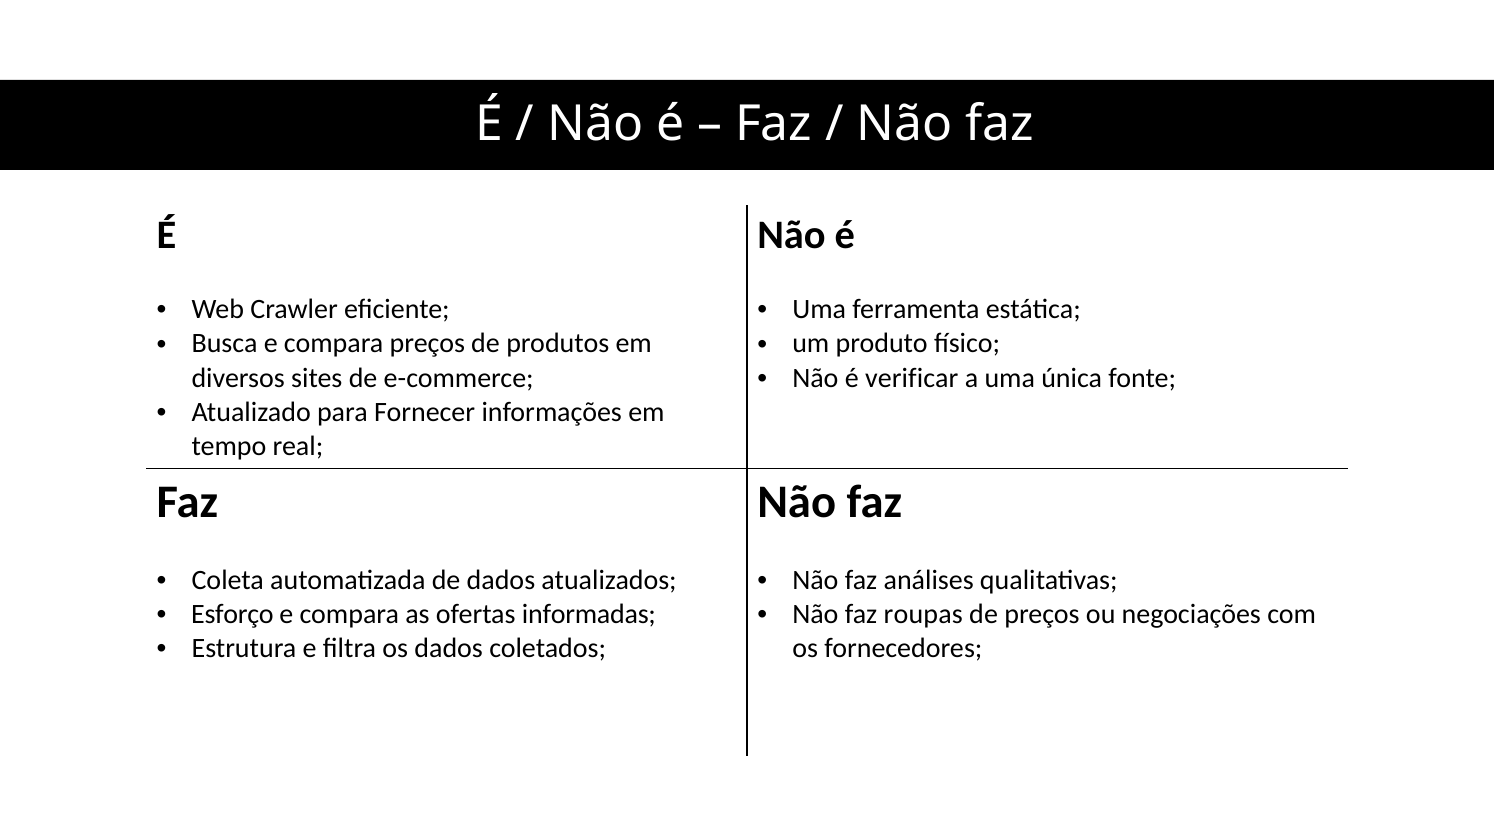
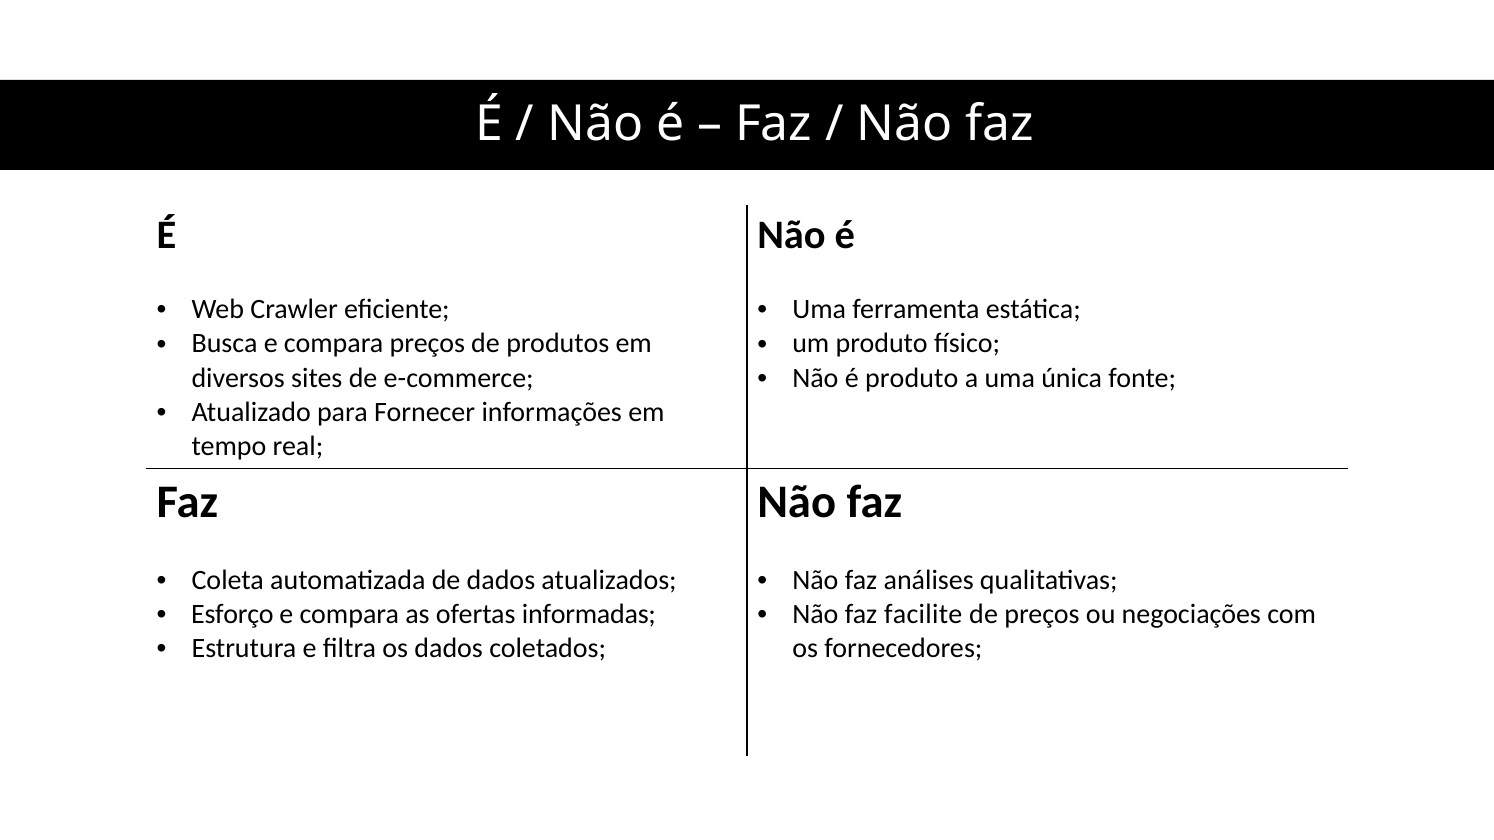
é verificar: verificar -> produto (912, 378)
roupas: roupas -> facilite (923, 615)
